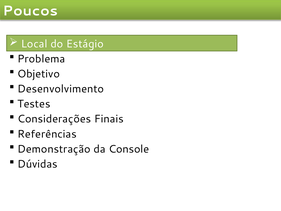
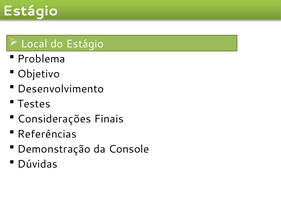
Poucos: Poucos -> Estágio (30, 11)
